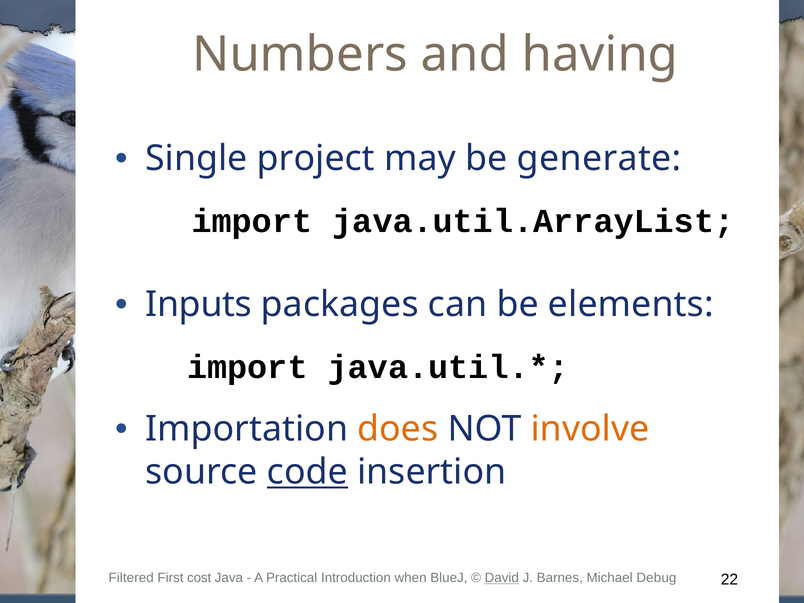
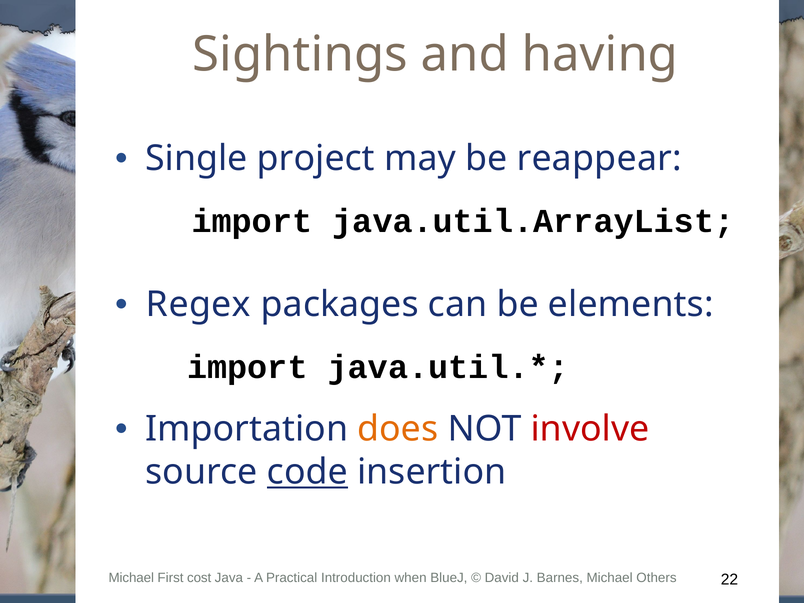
Numbers: Numbers -> Sightings (300, 55)
generate: generate -> reappear (599, 158)
Inputs: Inputs -> Regex (198, 305)
involve colour: orange -> red (590, 429)
Filtered: Filtered -> Michael (131, 578)
David underline: present -> none (502, 578)
Debug: Debug -> Others (656, 578)
